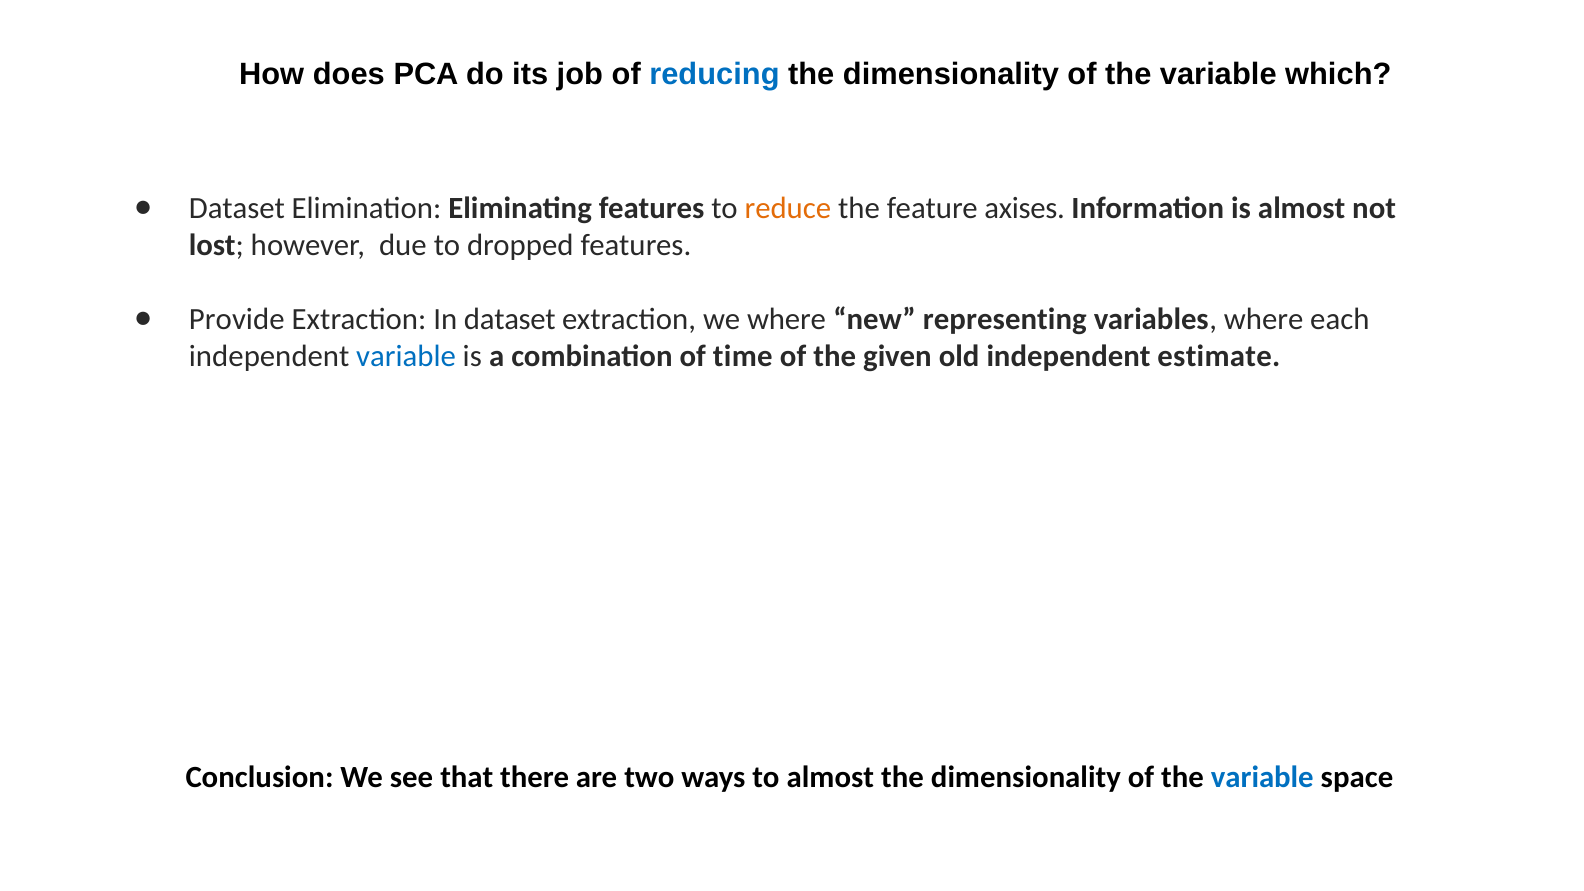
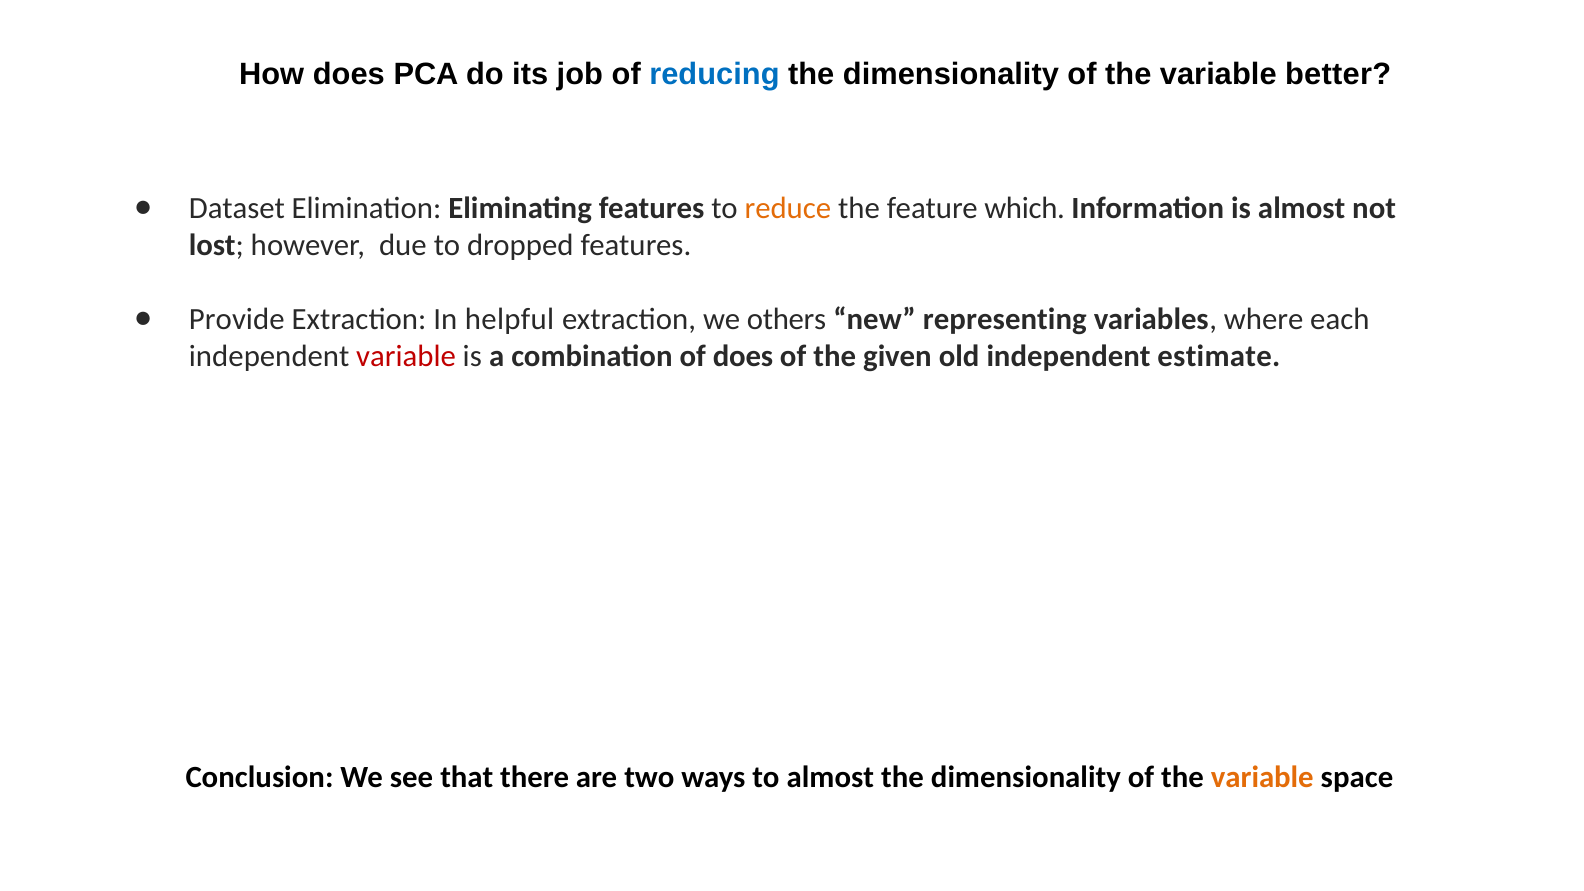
which: which -> better (1338, 75)
axises: axises -> which (1025, 208)
In dataset: dataset -> helpful (510, 319)
we where: where -> others (787, 319)
variable colour: blue -> red (406, 356)
of time: time -> does (743, 356)
variable colour: blue -> orange (1262, 778)
